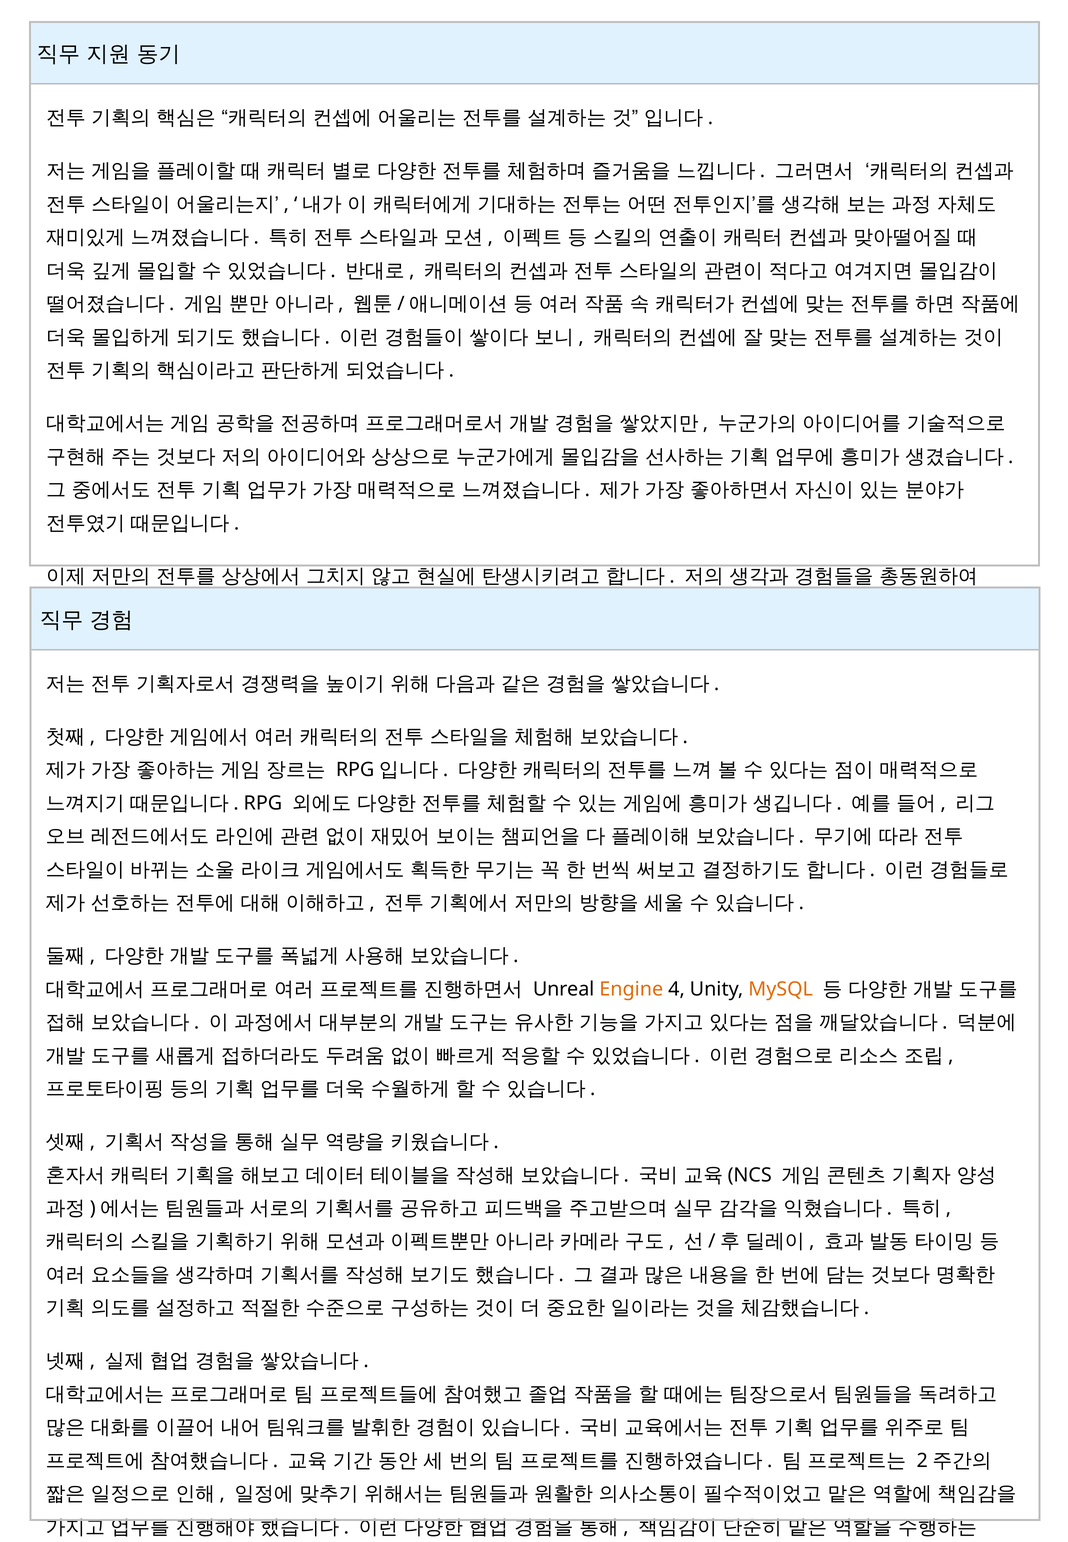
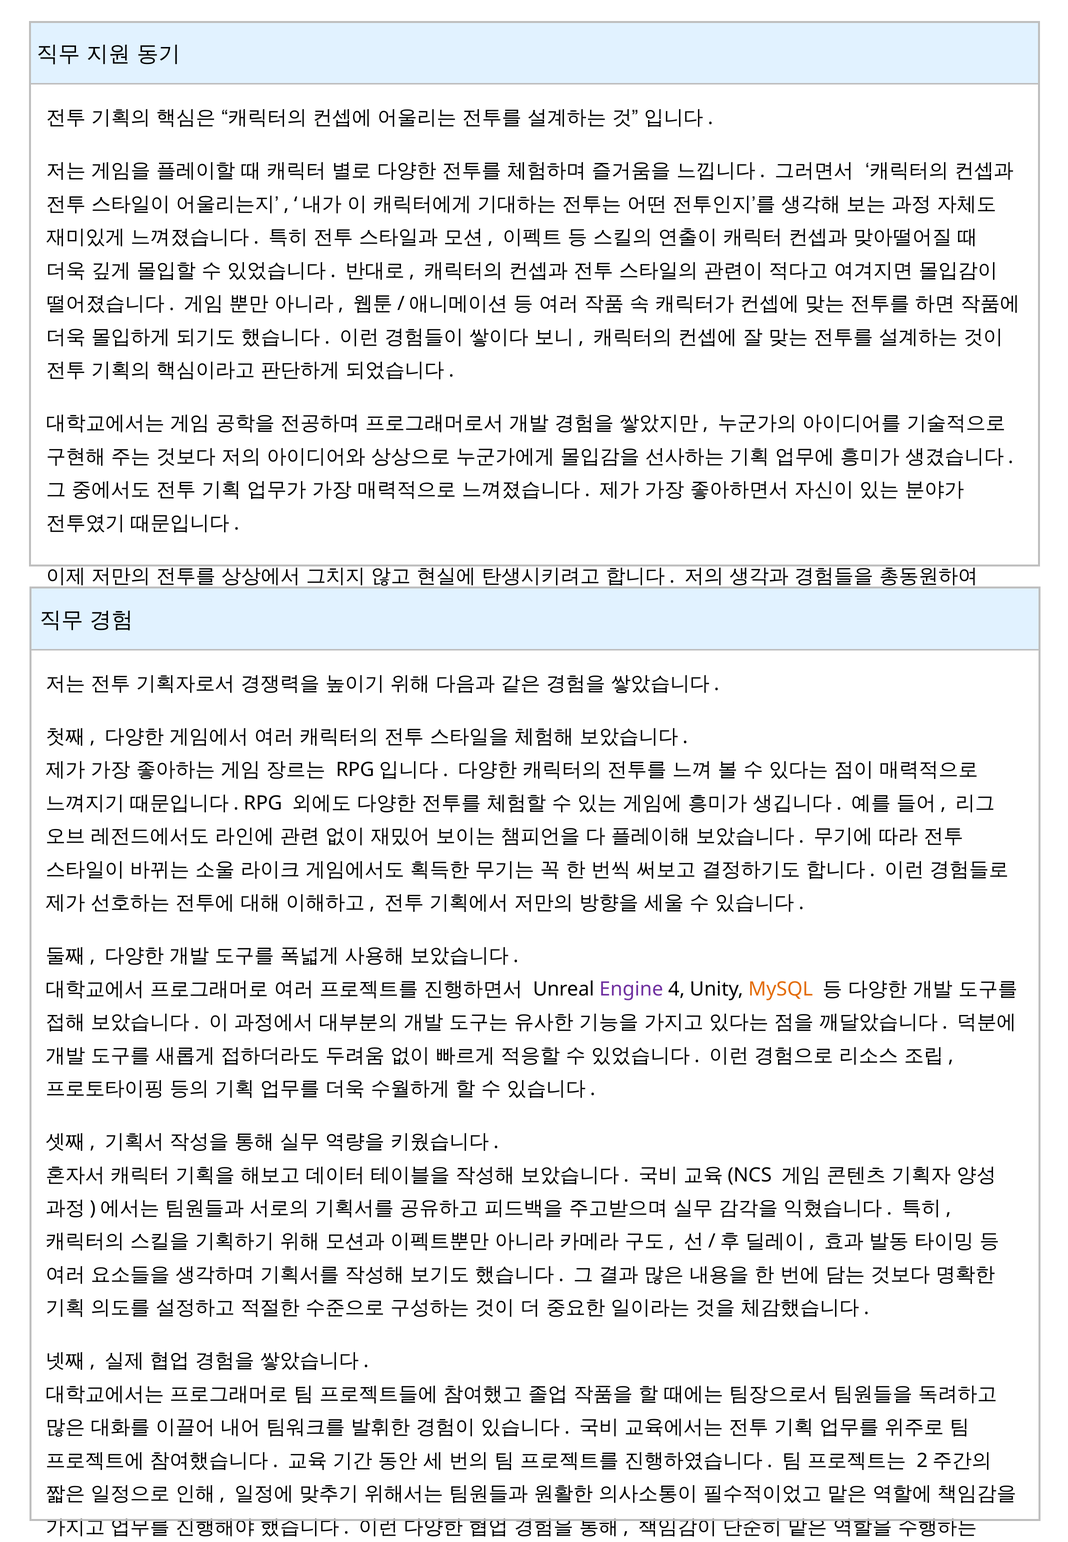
Engine colour: orange -> purple (631, 989)
